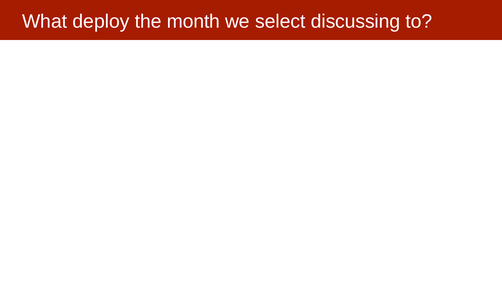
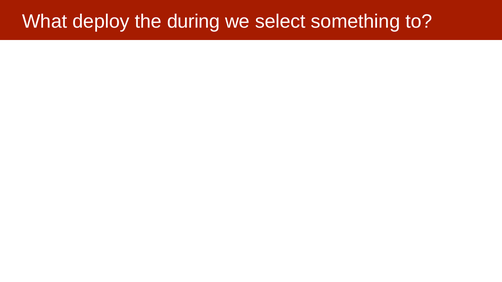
month: month -> during (193, 22)
discussing: discussing -> something (356, 22)
